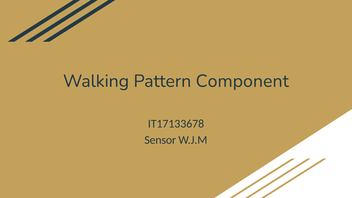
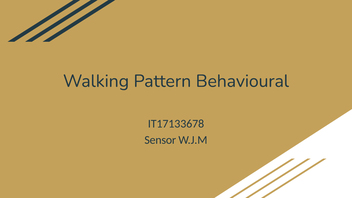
Component: Component -> Behavioural (242, 81)
